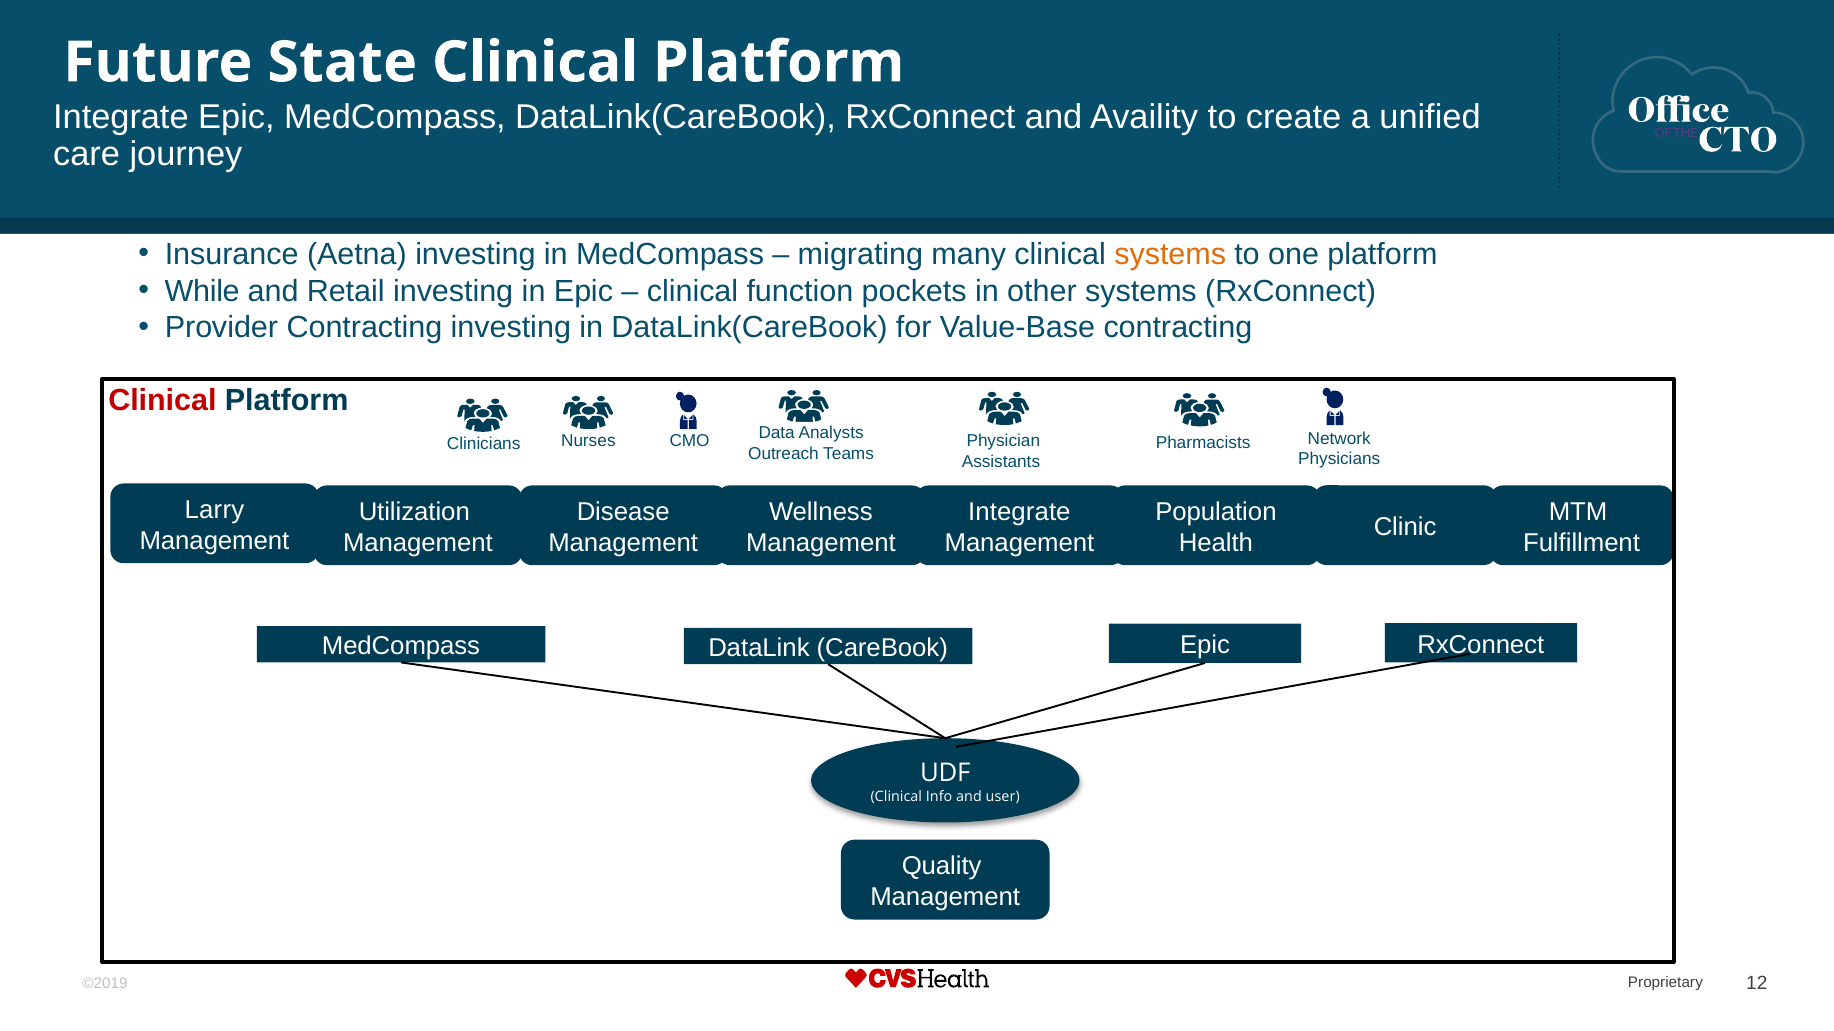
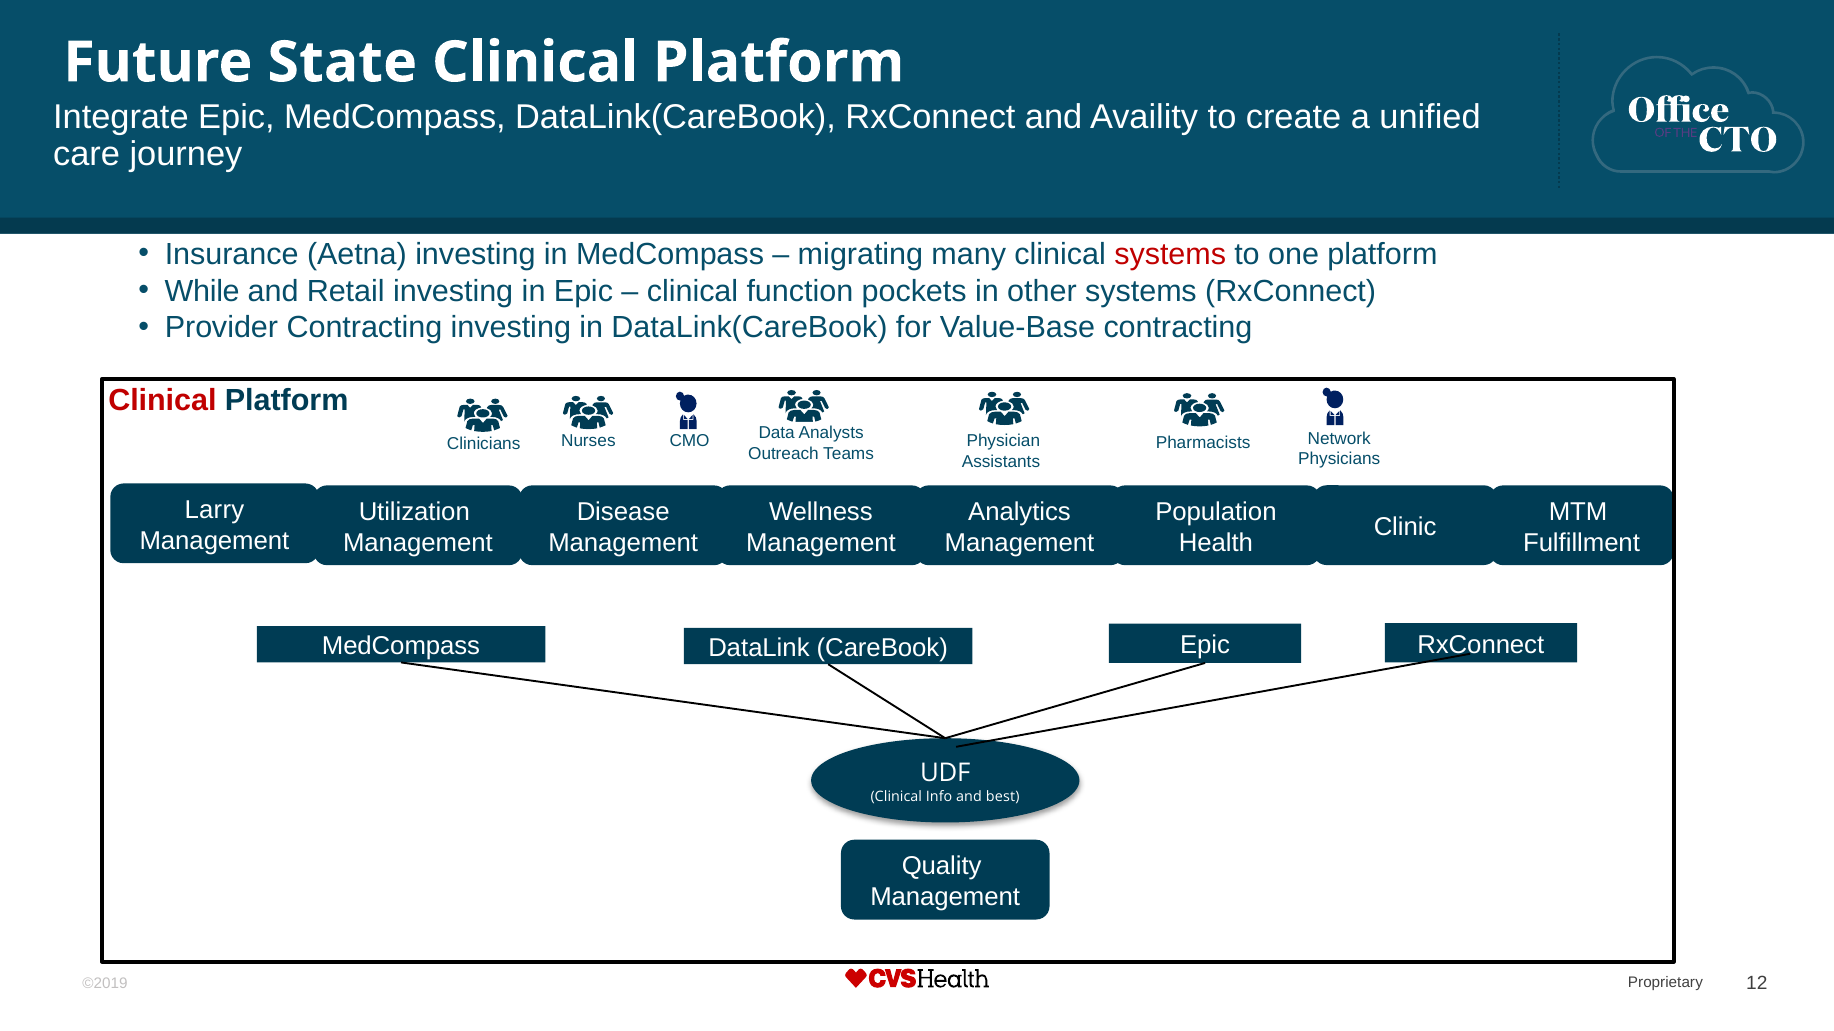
systems colour: orange -> red (1170, 255)
Integrate: Integrate -> Analytics (1019, 512)
user: user -> best (1003, 797)
